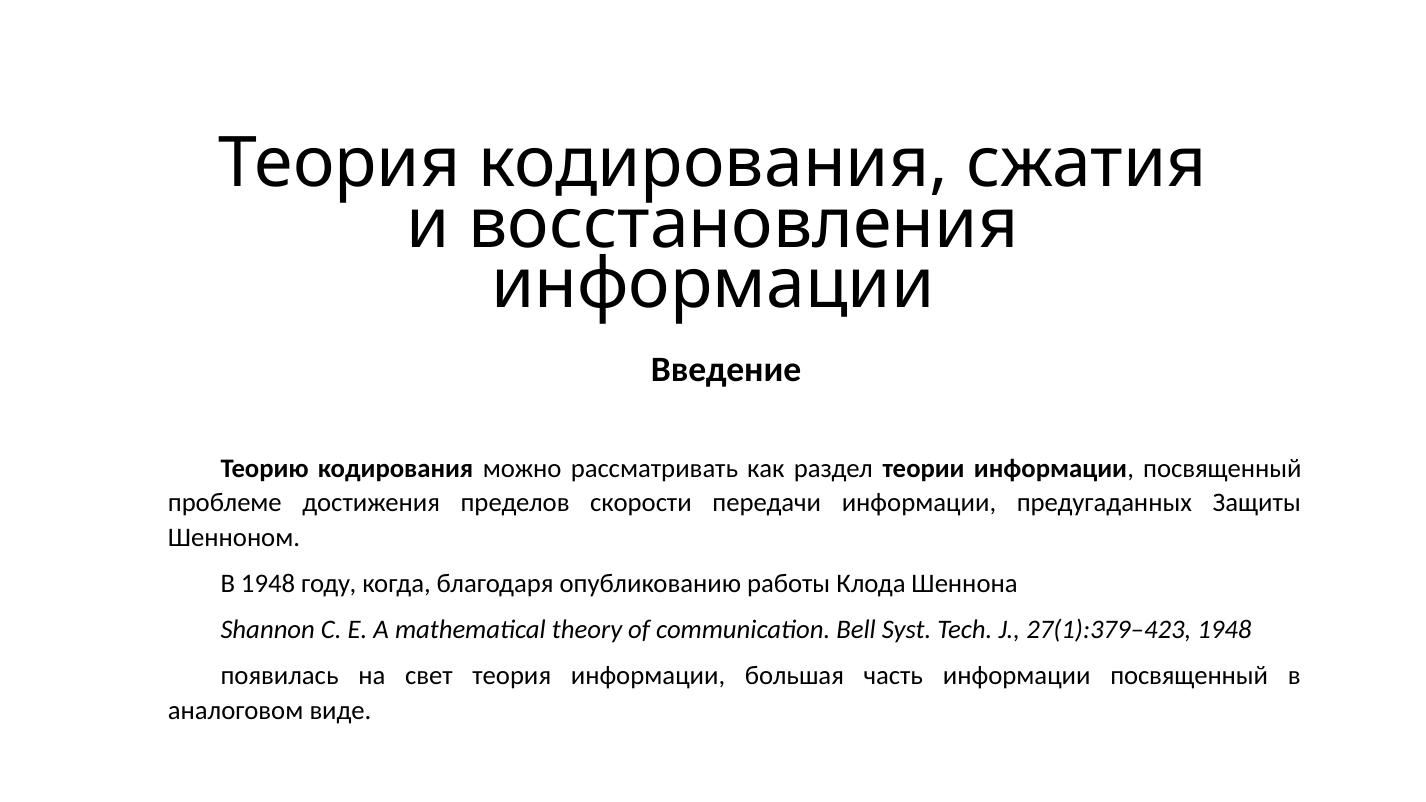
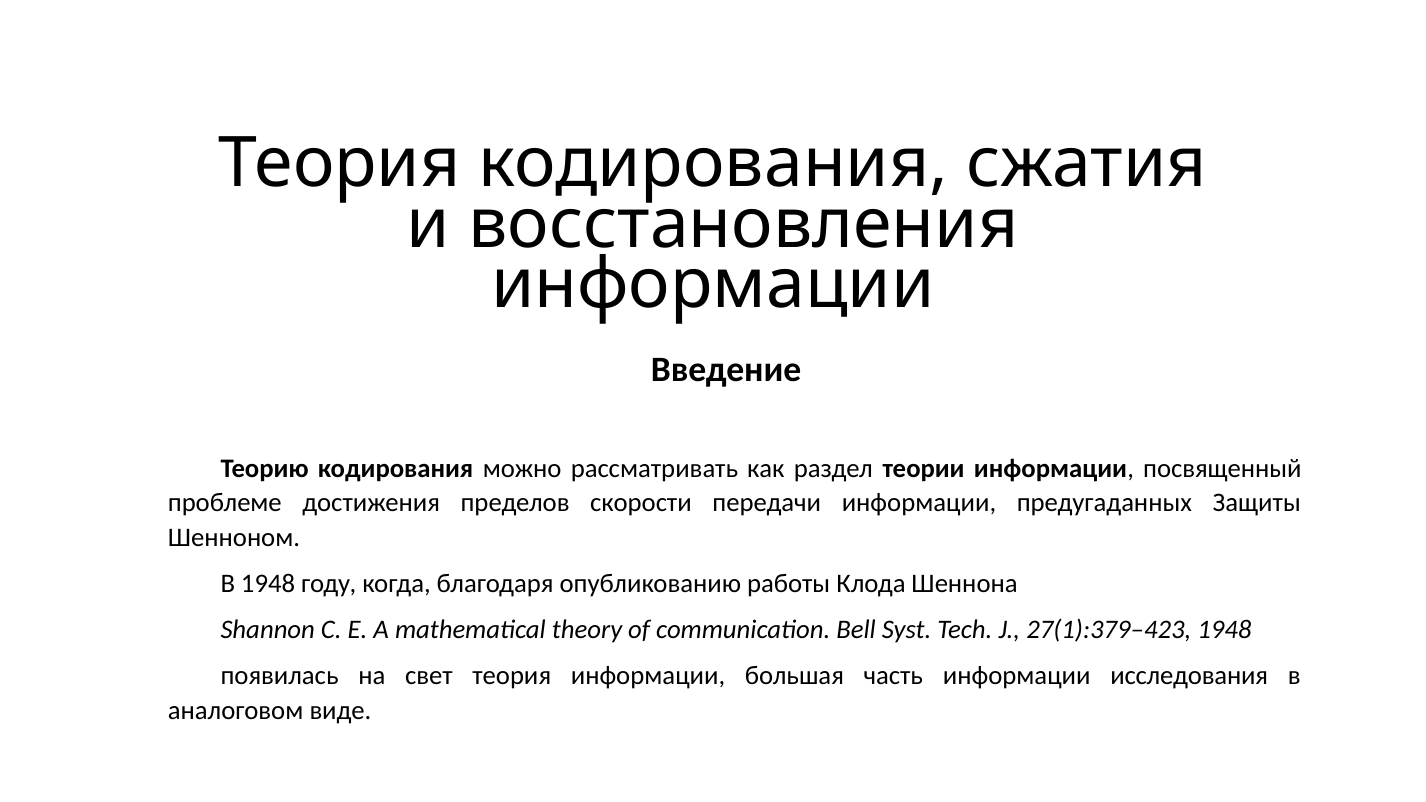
часть информации посвященный: посвященный -> исследования (1189, 676)
